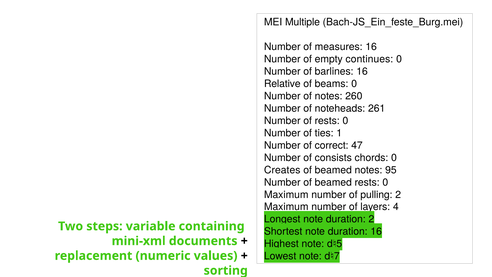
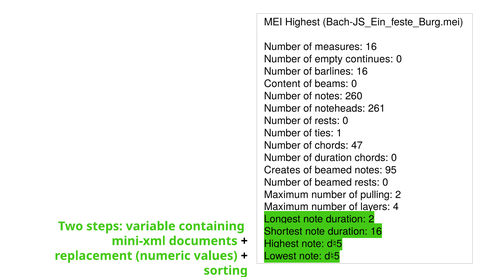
MEI Multiple: Multiple -> Highest (302, 22)
Relative: Relative -> Content (282, 84)
of correct: correct -> chords (332, 145)
of consists: consists -> duration (333, 158)
7: 7 -> 5 (337, 256)
